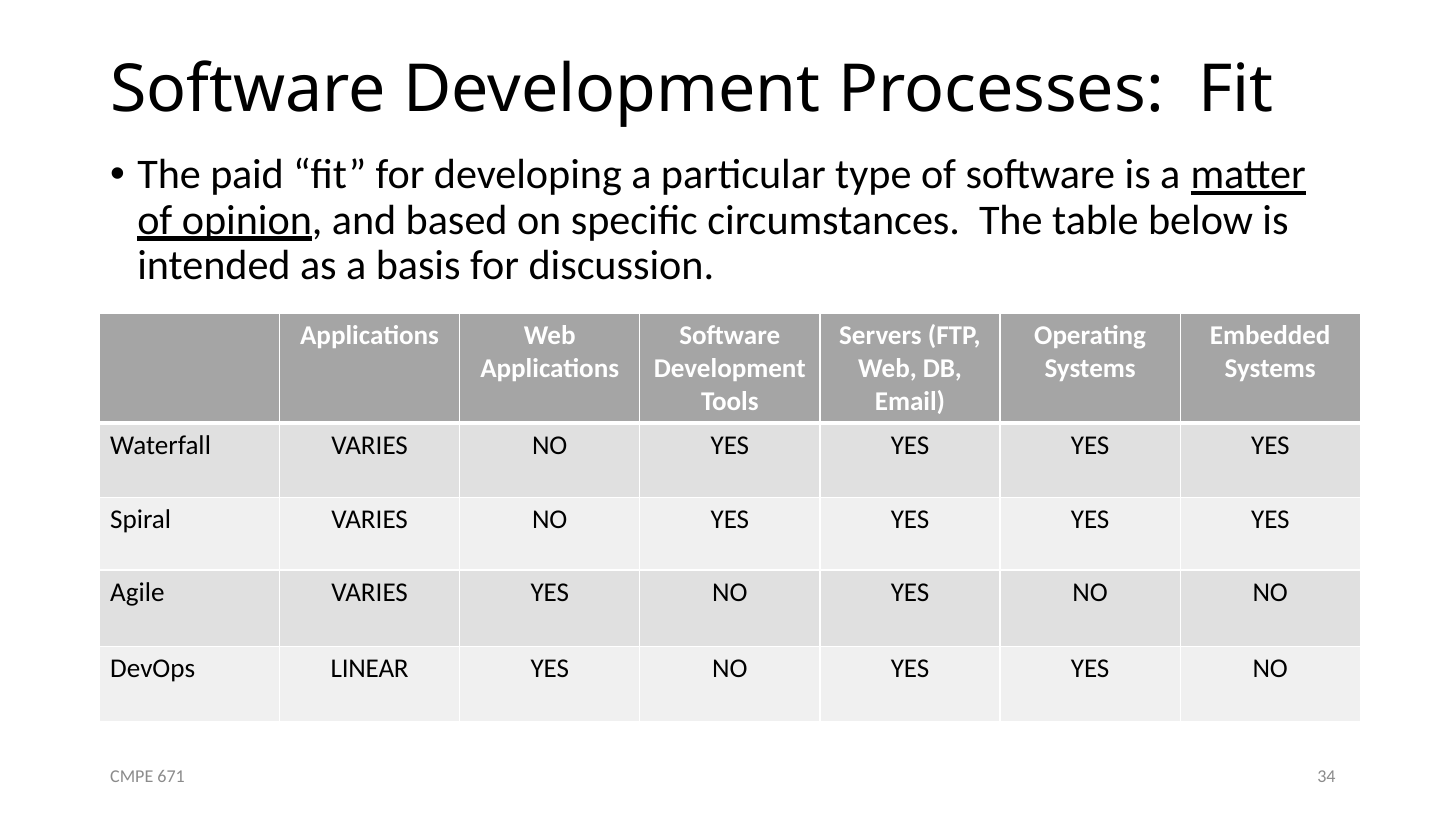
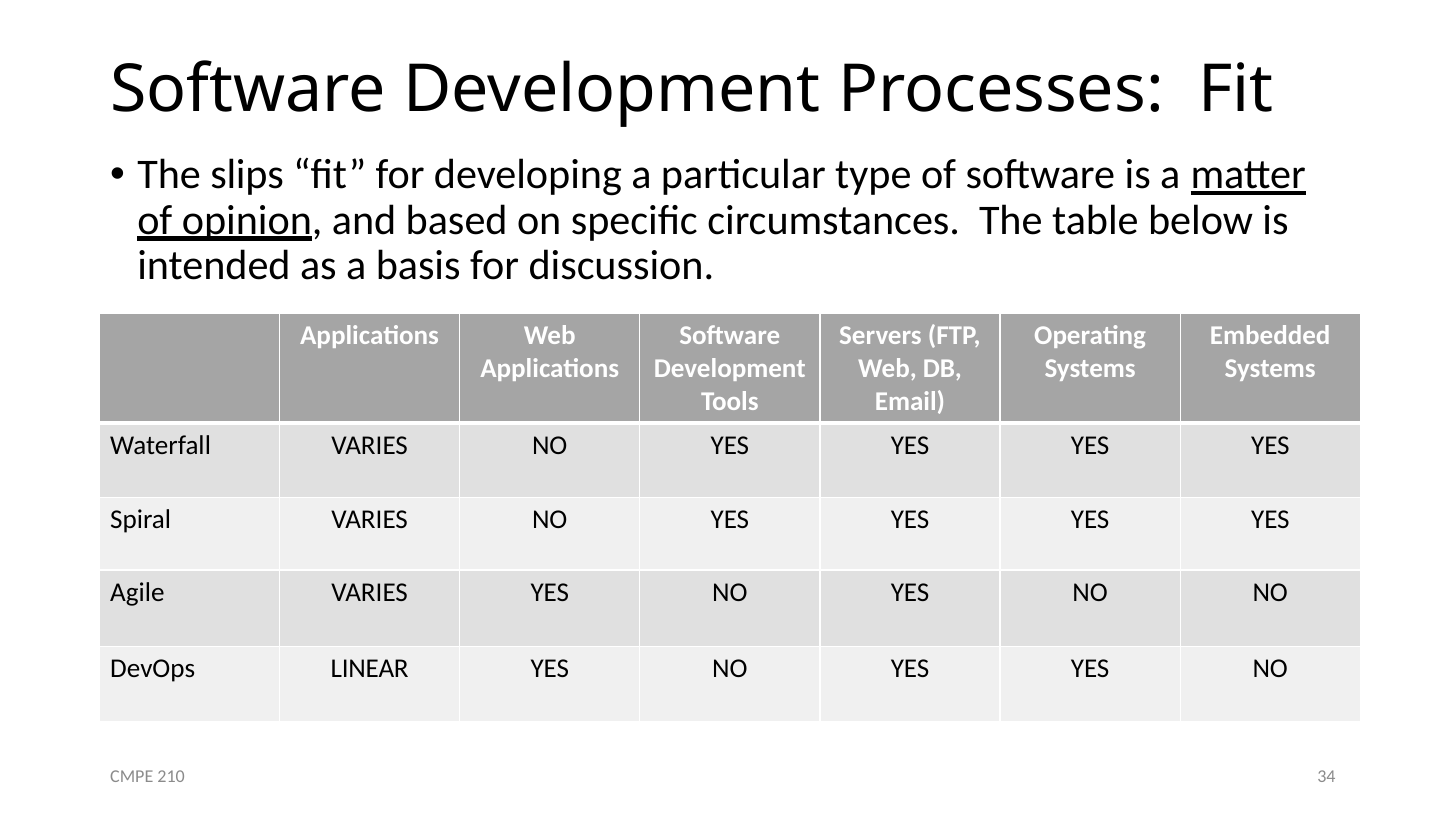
paid: paid -> slips (247, 175)
671: 671 -> 210 (171, 777)
